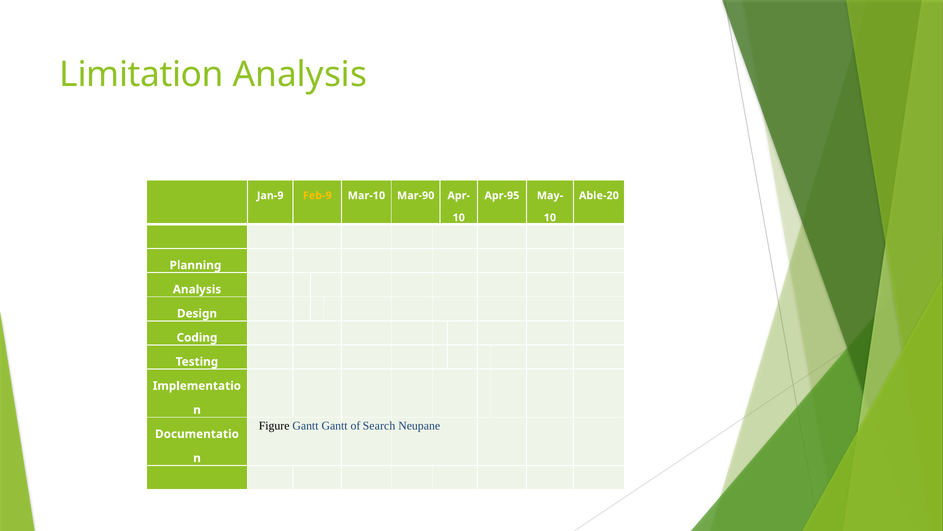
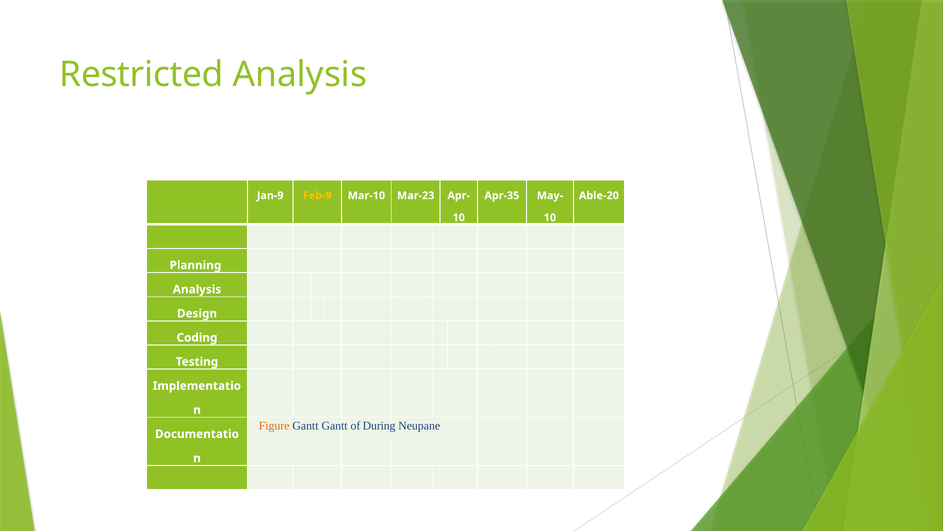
Limitation: Limitation -> Restricted (142, 74)
Mar-90: Mar-90 -> Mar-23 (416, 195)
Apr-95: Apr-95 -> Apr-35 (502, 195)
Figure colour: black -> orange (274, 426)
Search: Search -> During (379, 426)
